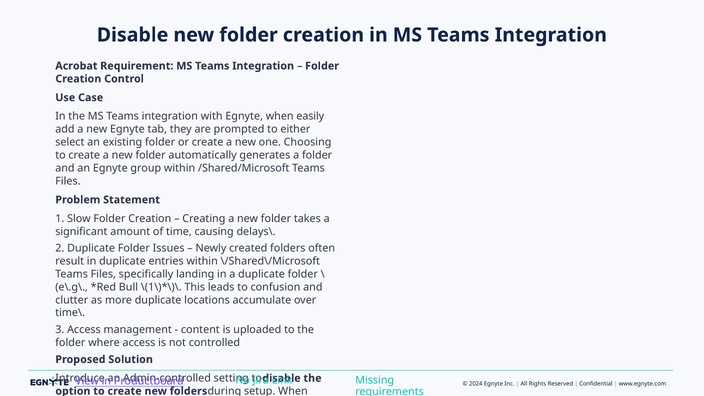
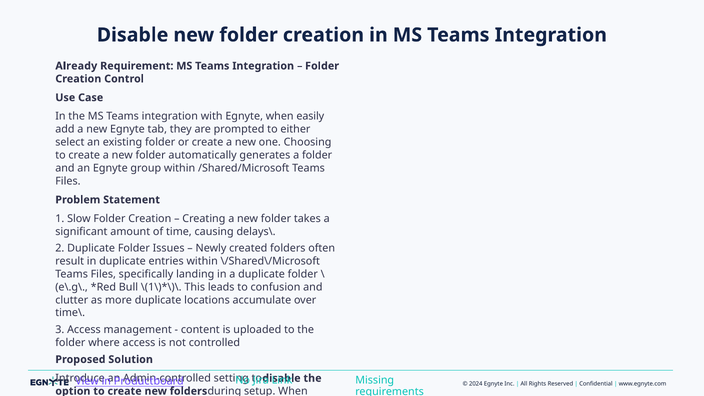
Acrobat: Acrobat -> Already (76, 66)
